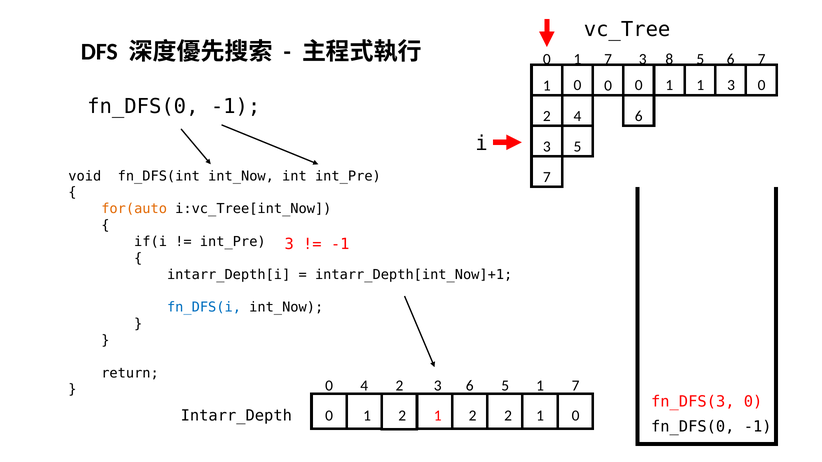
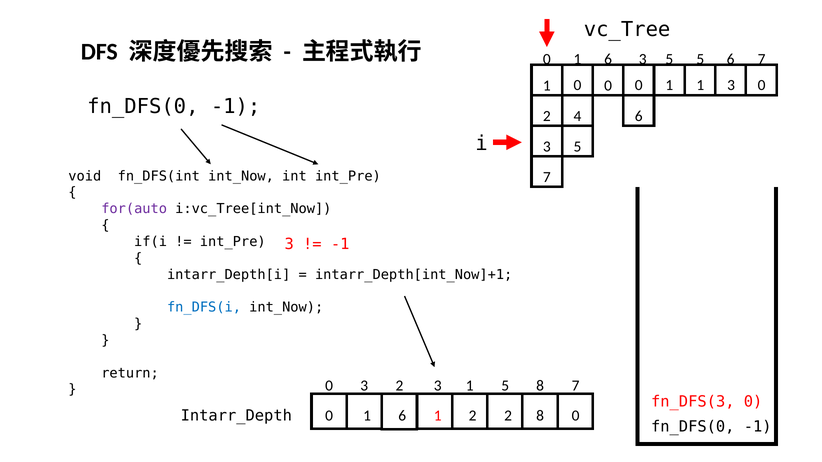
7: 7 -> 6 (608, 59)
3 8: 8 -> 5 (669, 59)
for(auto colour: orange -> purple (134, 209)
4: 4 -> 3 (364, 386)
3 6: 6 -> 1 (470, 386)
1: 1 -> 8 (540, 386)
2: 2 -> 6 (402, 416)
2 2 1: 1 -> 8 (540, 416)
